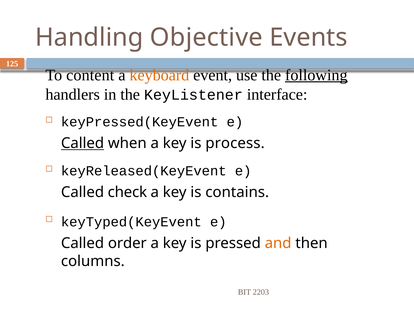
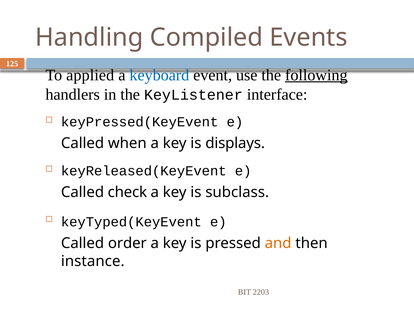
Objective: Objective -> Compiled (206, 38)
content: content -> applied (90, 75)
keyboard colour: orange -> blue (159, 75)
Called underline: present -> none (83, 143)
process: process -> displays (235, 143)
contains: contains -> subclass (237, 192)
columns: columns -> instance (93, 261)
